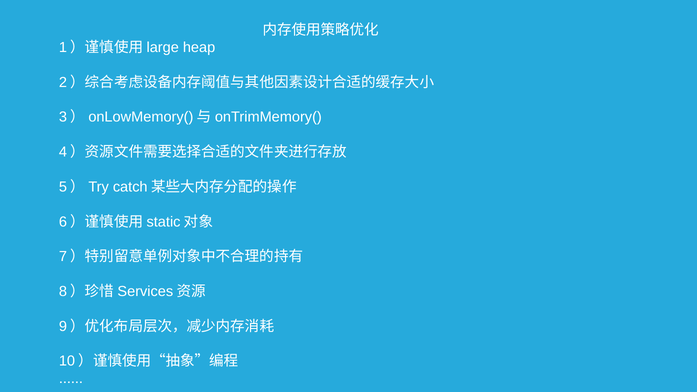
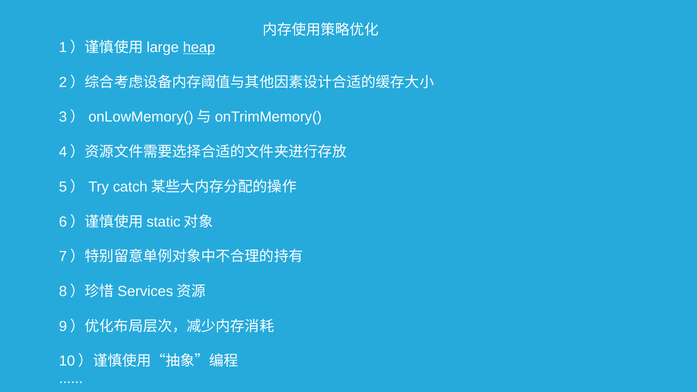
heap underline: none -> present (199, 47)
